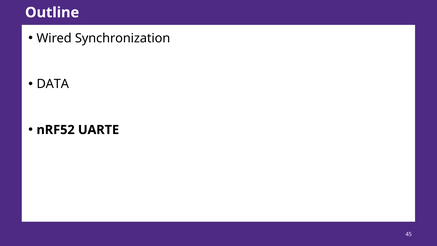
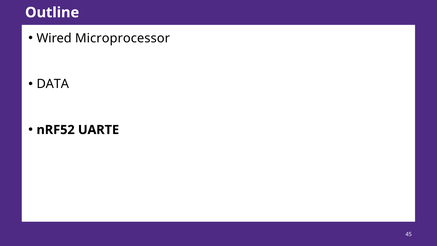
Synchronization: Synchronization -> Microprocessor (122, 38)
